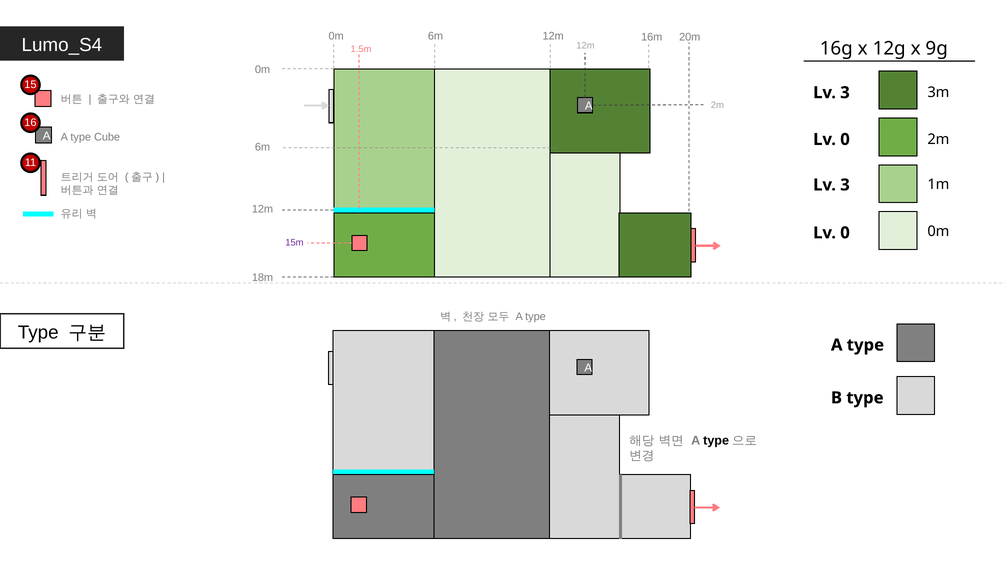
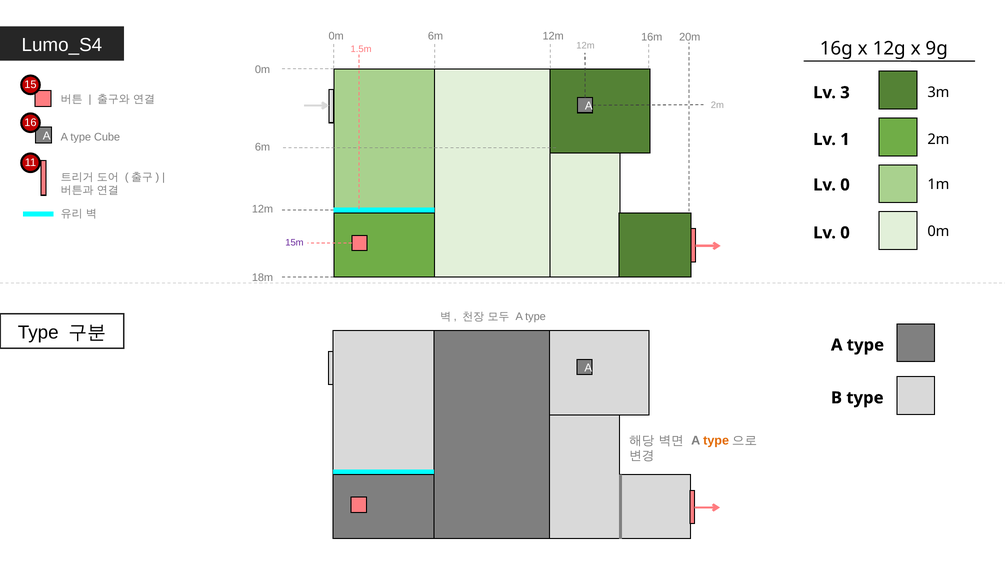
0: 0 -> 1 (845, 139)
3: 3 -> 0 (845, 185)
type colour: black -> orange (716, 440)
